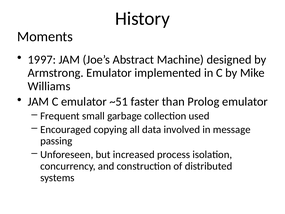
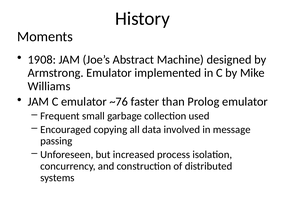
1997: 1997 -> 1908 (42, 60)
~51: ~51 -> ~76 (119, 102)
